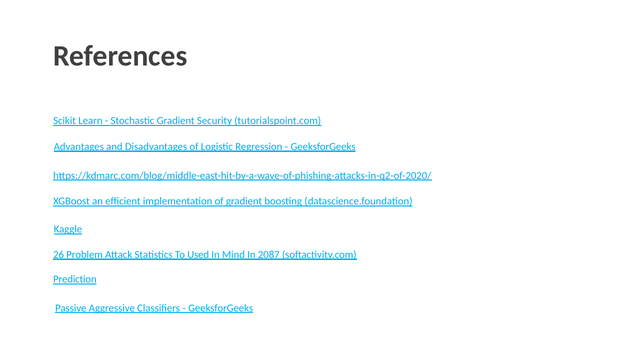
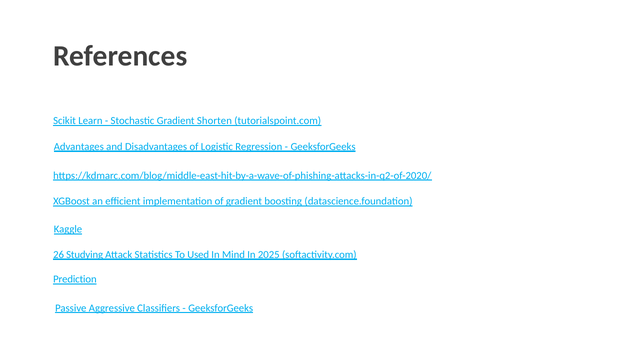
Security: Security -> Shorten (214, 121)
Problem: Problem -> Studying (85, 254)
2087: 2087 -> 2025 (269, 254)
